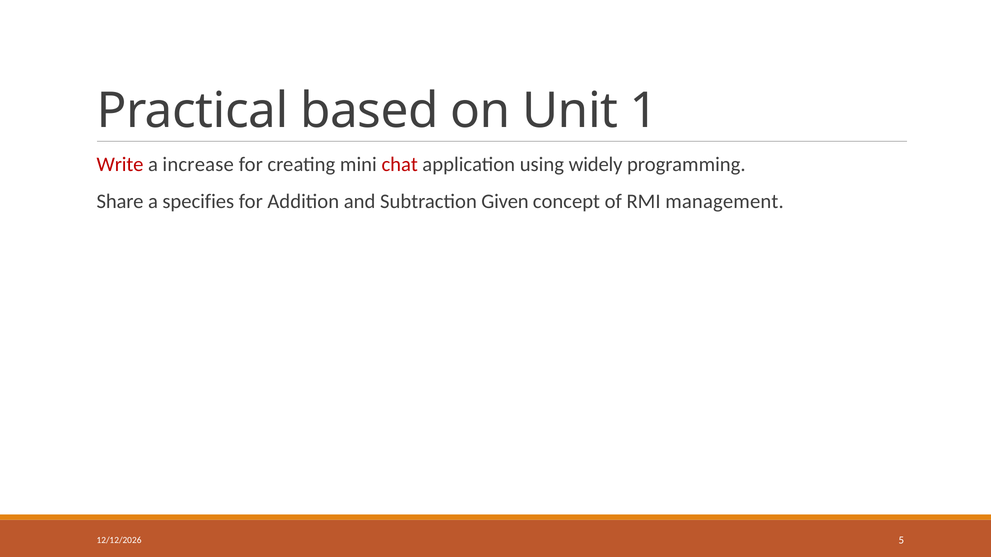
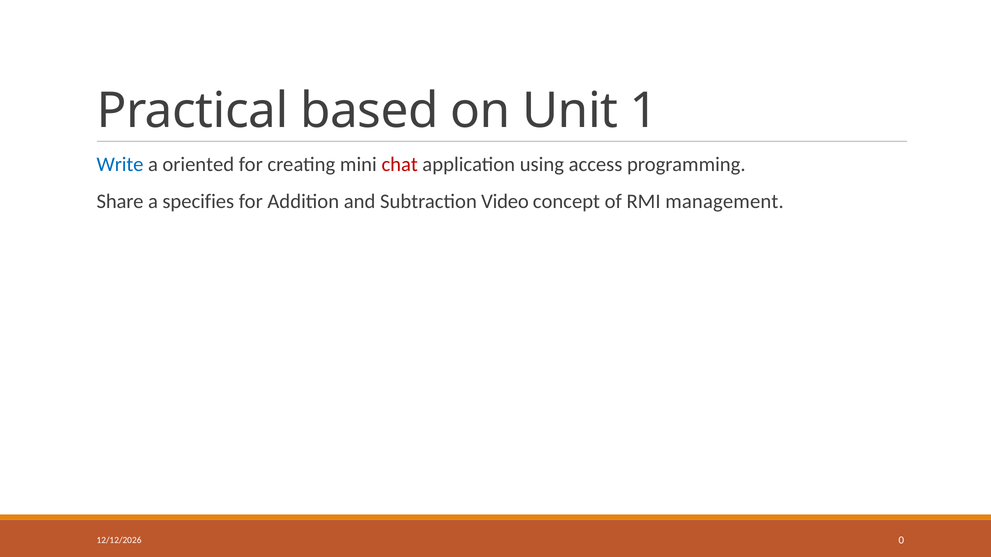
Write colour: red -> blue (120, 165)
increase: increase -> oriented (198, 165)
widely: widely -> access (596, 165)
Given: Given -> Video (505, 202)
5: 5 -> 0 (901, 541)
